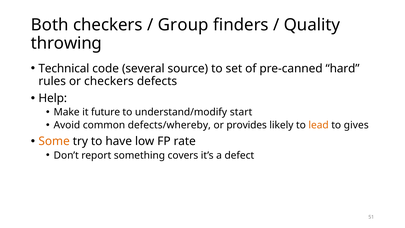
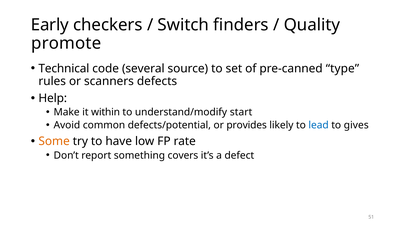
Both: Both -> Early (50, 25)
Group: Group -> Switch (183, 25)
throwing: throwing -> promote (66, 43)
hard: hard -> type (342, 68)
or checkers: checkers -> scanners (109, 81)
future: future -> within (106, 112)
defects/whereby: defects/whereby -> defects/potential (169, 125)
lead colour: orange -> blue (319, 125)
